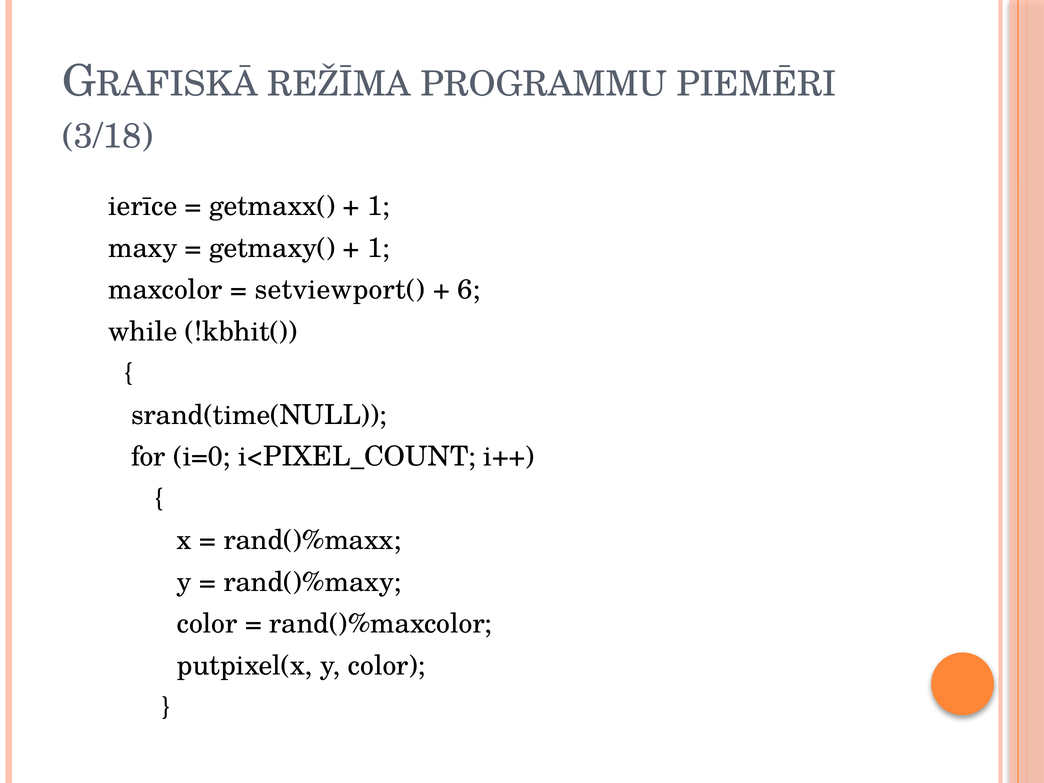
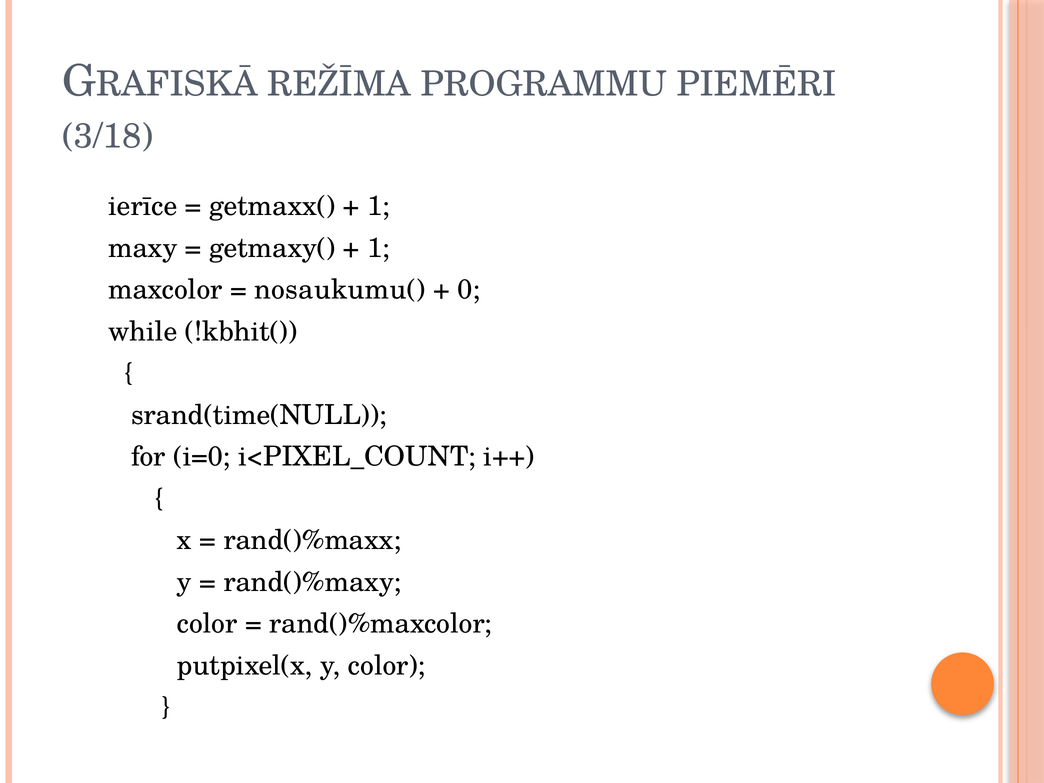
setviewport(: setviewport( -> nosaukumu( (340, 290)
6: 6 -> 0 (469, 290)
